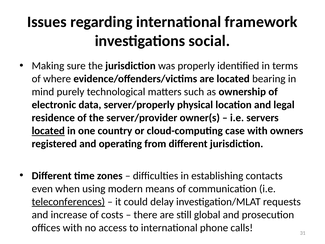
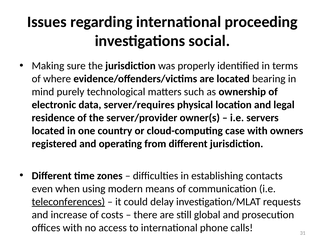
framework: framework -> proceeding (261, 22)
server/properly: server/properly -> server/requires (139, 105)
located underline: present -> none (48, 131)
